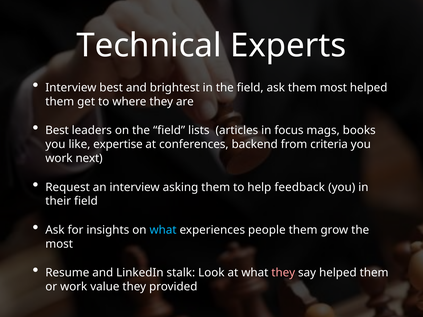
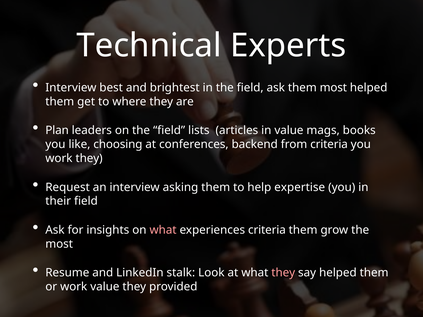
Best: Best -> Plan (57, 131)
in focus: focus -> value (289, 131)
expertise: expertise -> choosing (118, 145)
work next: next -> they (89, 159)
feedback: feedback -> expertise (300, 187)
what colour: light blue -> pink (163, 230)
experiences people: people -> criteria (267, 230)
